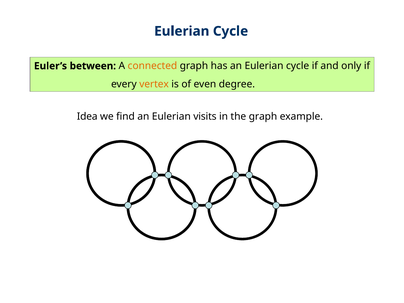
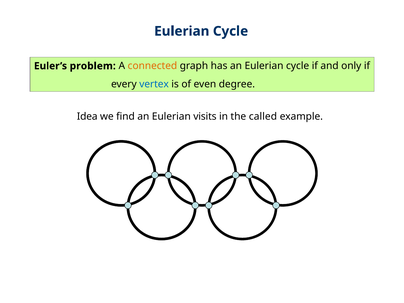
between: between -> problem (93, 66)
vertex colour: orange -> blue (154, 84)
the graph: graph -> called (263, 116)
